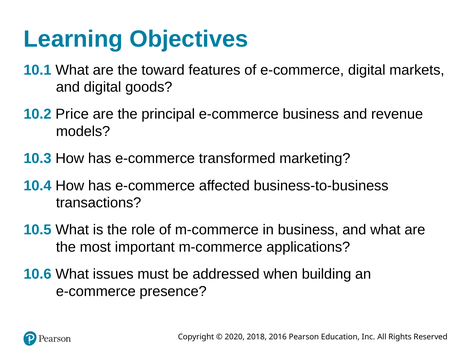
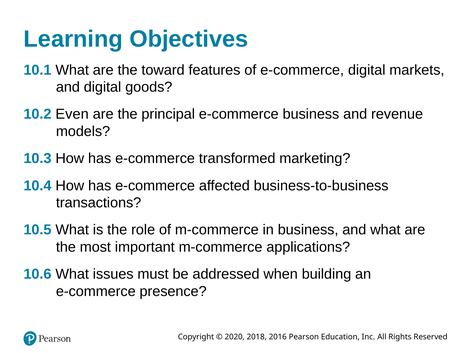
Price: Price -> Even (72, 114)
